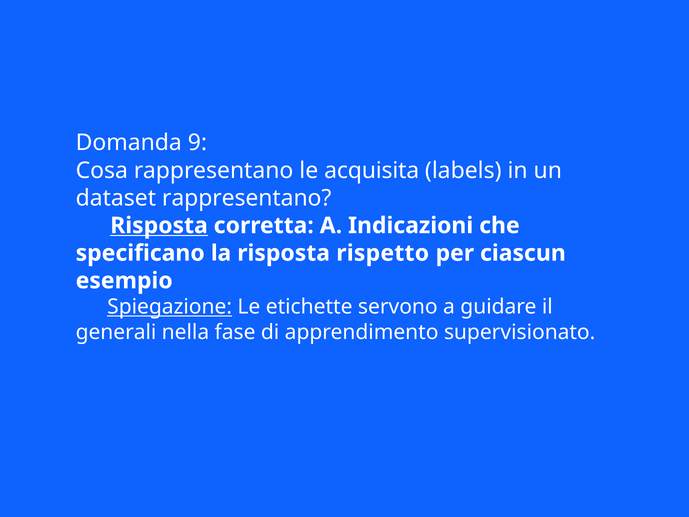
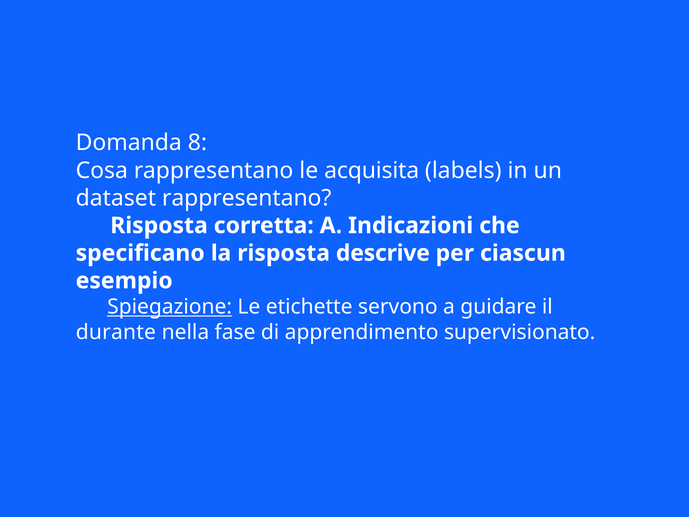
9: 9 -> 8 (198, 143)
Risposta underline: present -> none (159, 225)
rispetto: rispetto -> descrive (383, 253)
generali: generali -> durante (116, 332)
